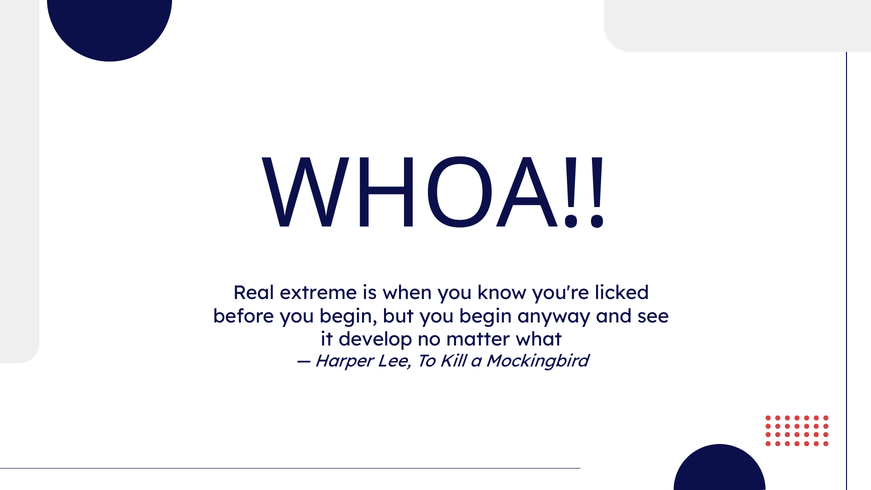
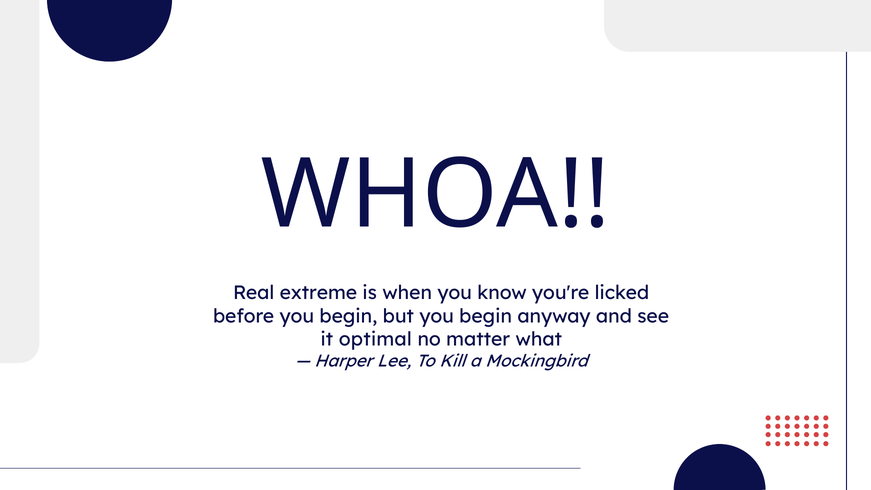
develop: develop -> optimal (375, 339)
